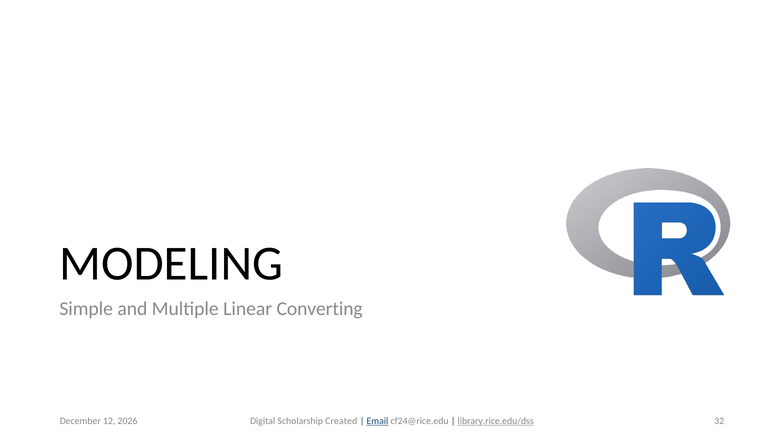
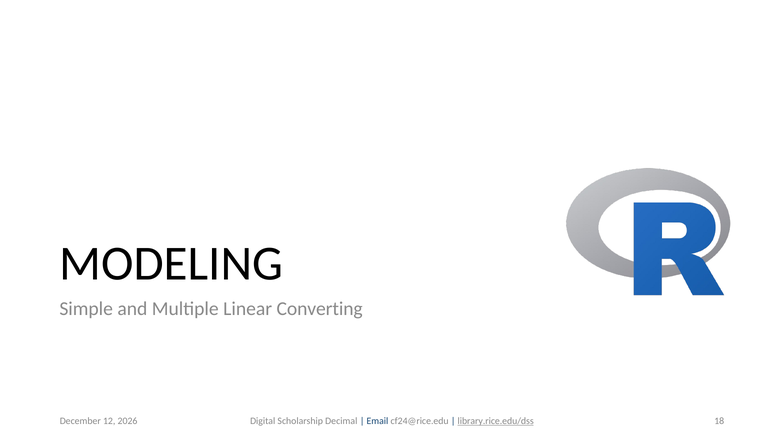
32: 32 -> 18 (719, 421)
Created: Created -> Decimal (341, 421)
Email underline: present -> none (377, 421)
